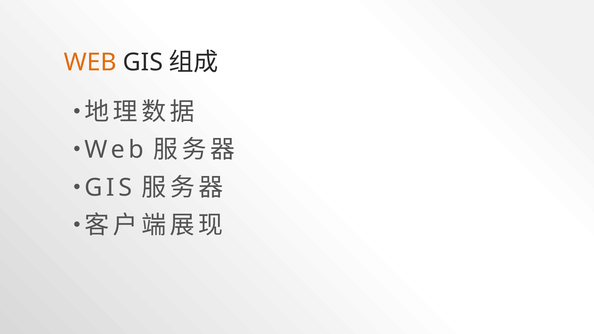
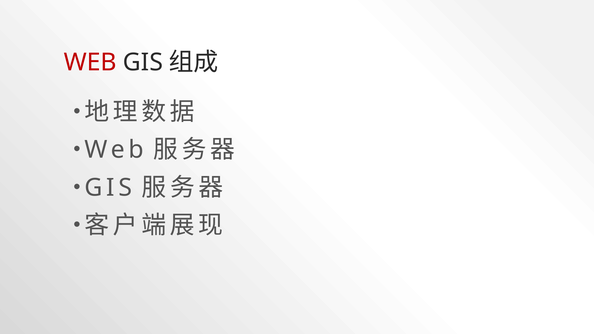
WEB colour: orange -> red (90, 62)
